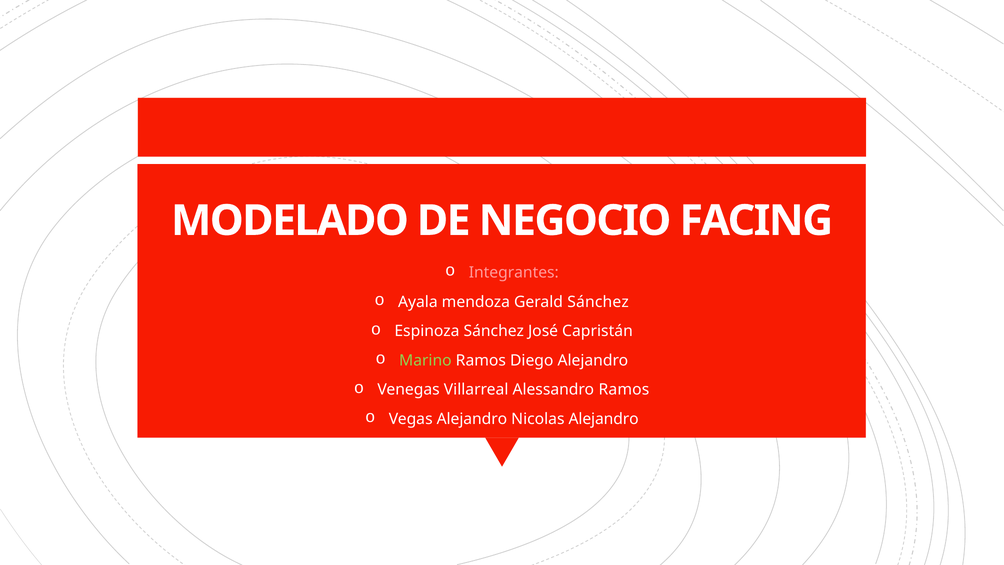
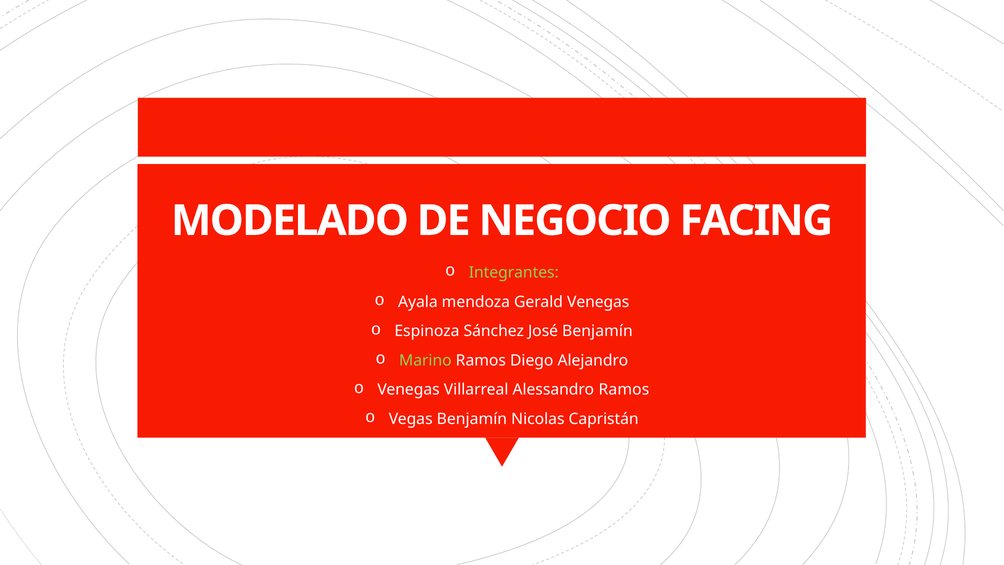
Integrantes colour: pink -> light green (514, 272)
Gerald Sánchez: Sánchez -> Venegas (598, 302)
José Capristán: Capristán -> Benjamín (597, 331)
Vegas Alejandro: Alejandro -> Benjamín (472, 419)
Nicolas Alejandro: Alejandro -> Capristán (604, 419)
